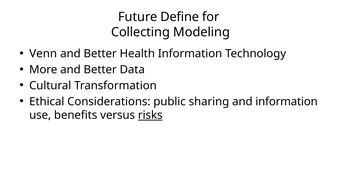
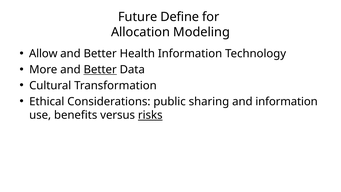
Collecting: Collecting -> Allocation (140, 32)
Venn: Venn -> Allow (43, 54)
Better underline: none -> present (100, 70)
